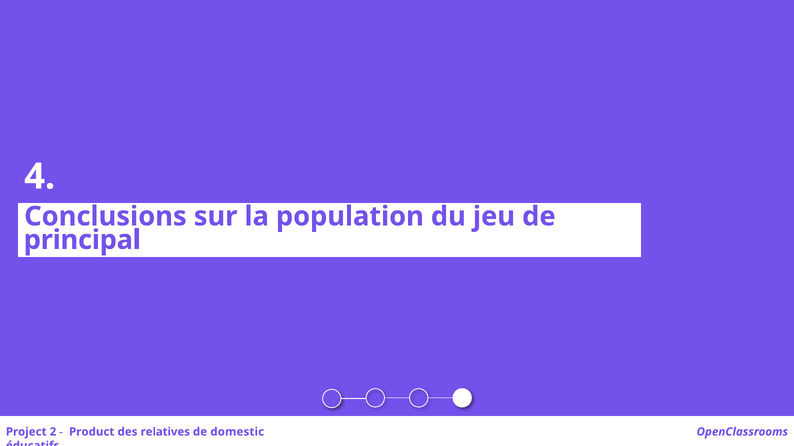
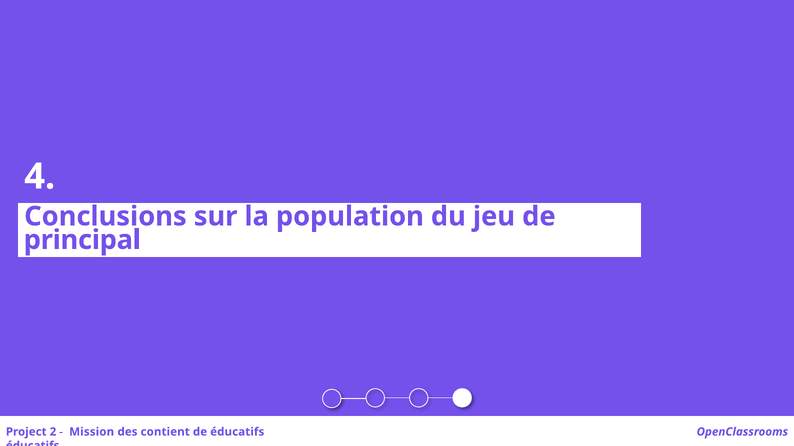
Product: Product -> Mission (92, 432)
relatives: relatives -> contient (165, 432)
de domestic: domestic -> éducatifs (237, 432)
